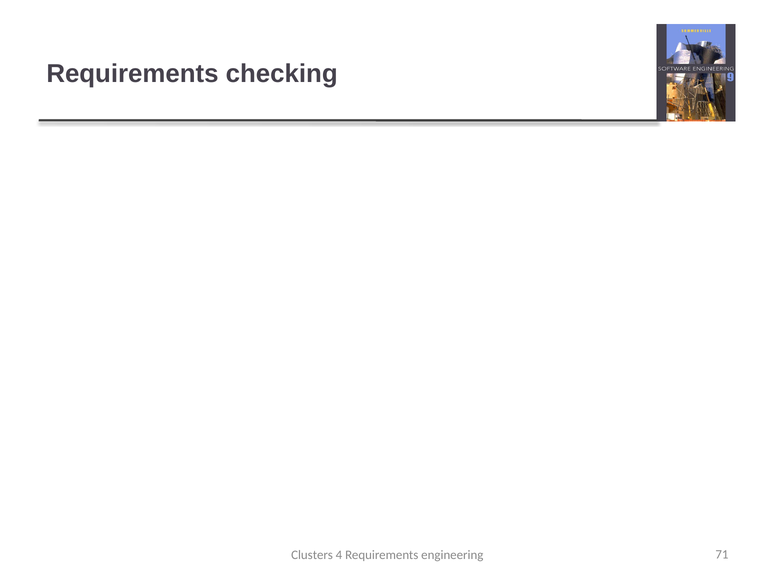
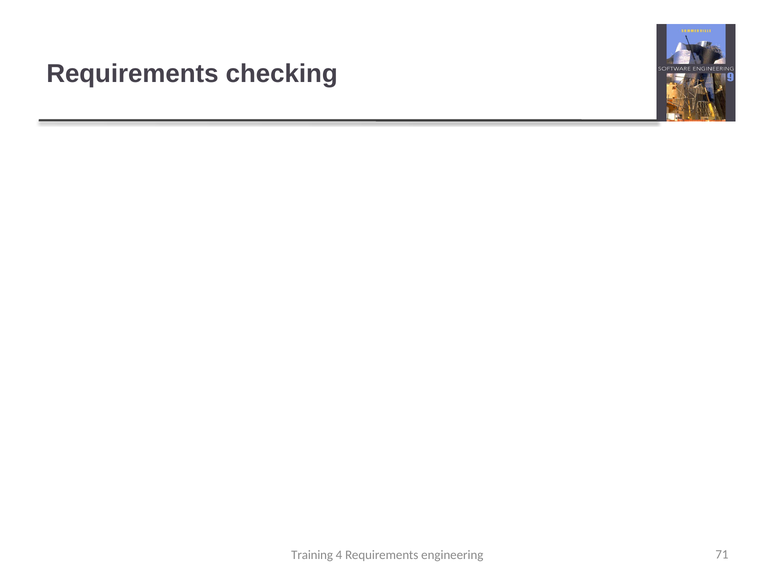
Clusters: Clusters -> Training (312, 555)
